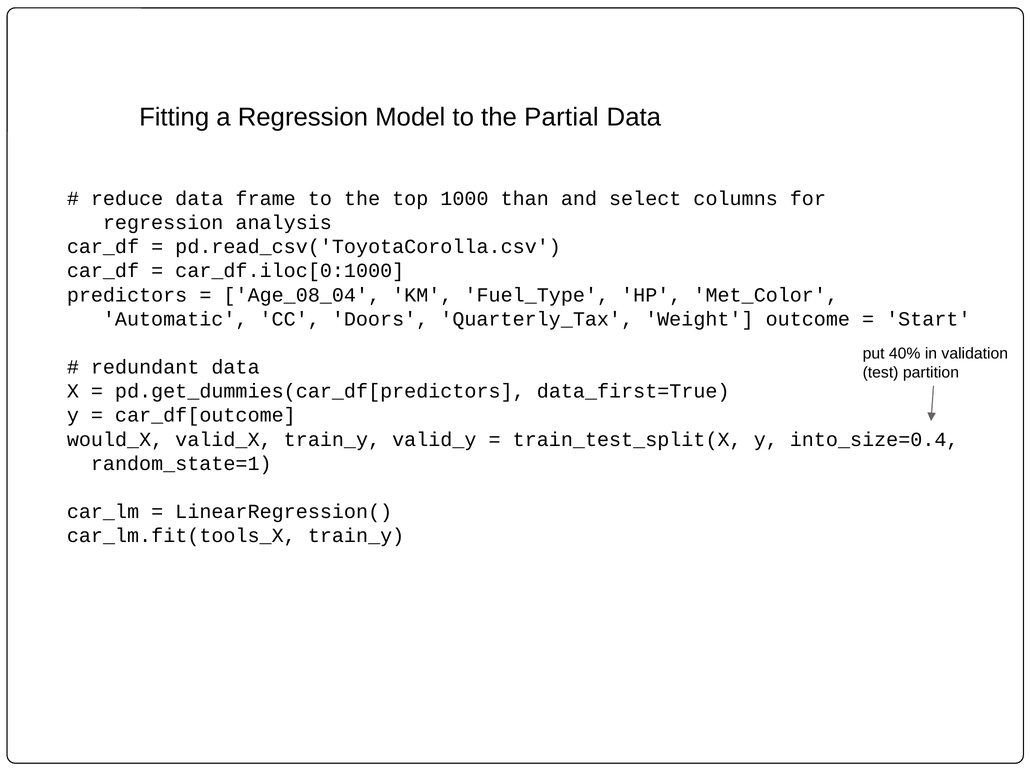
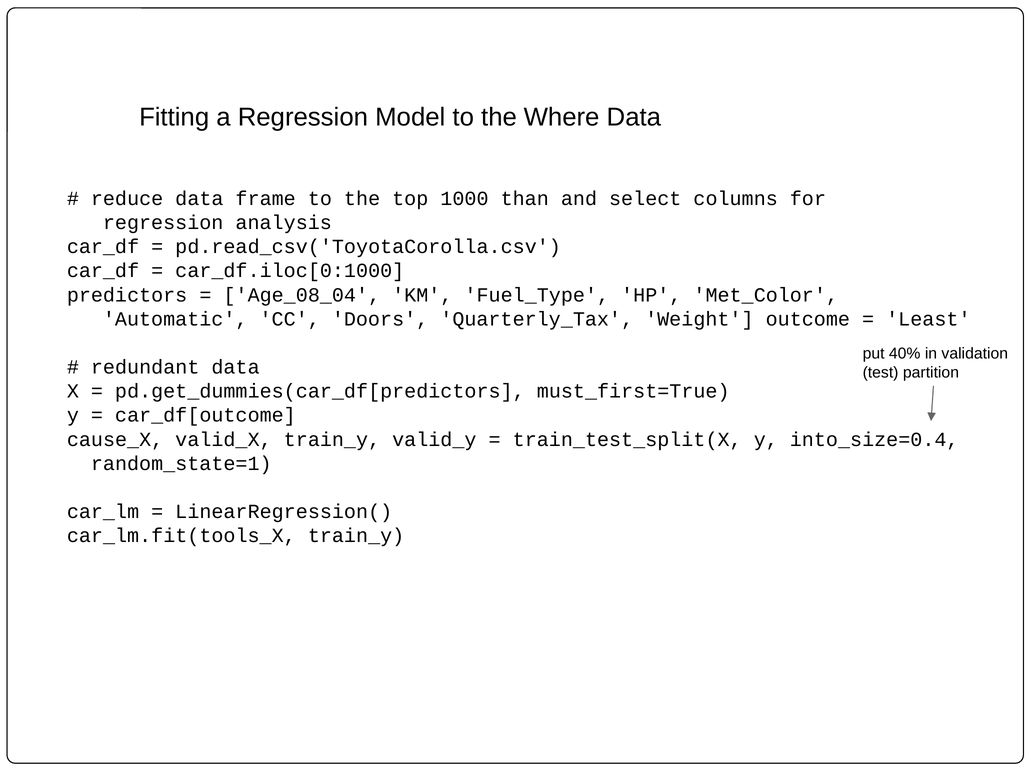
Partial: Partial -> Where (562, 117)
Start: Start -> Least (928, 319)
data_first=True: data_first=True -> must_first=True (633, 391)
would_X: would_X -> cause_X (115, 439)
